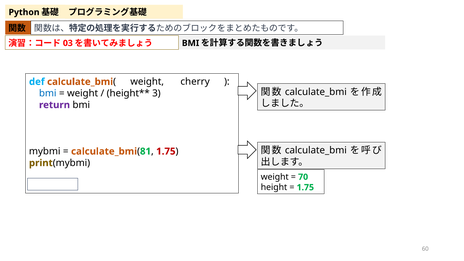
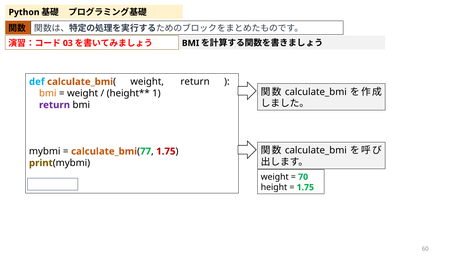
weight cherry: cherry -> return (195, 82)
bmi colour: blue -> orange (48, 93)
3: 3 -> 1 (156, 93)
81: 81 -> 77 (146, 151)
